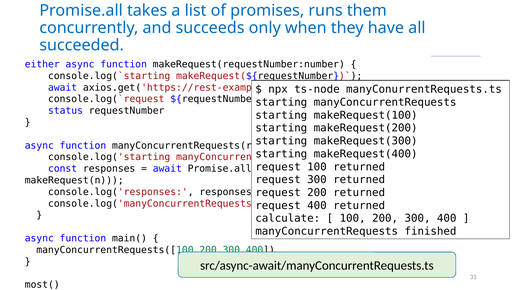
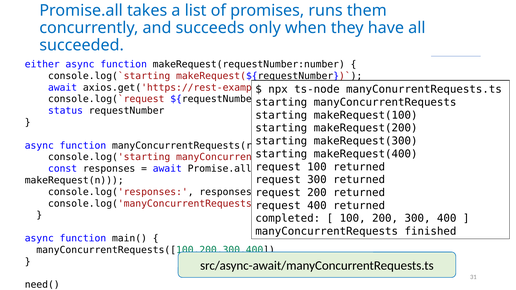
calculate: calculate -> completed (288, 219)
most(: most( -> need( (42, 285)
